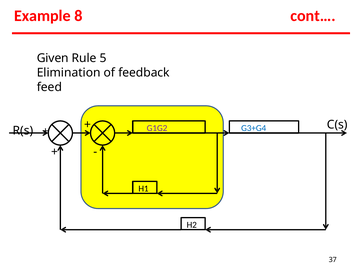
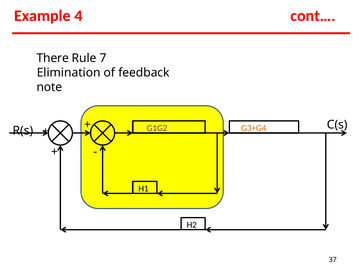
8: 8 -> 4 (78, 16)
Given: Given -> There (53, 58)
5: 5 -> 7 (103, 58)
feed: feed -> note (49, 87)
G3+G4 colour: blue -> orange (254, 128)
